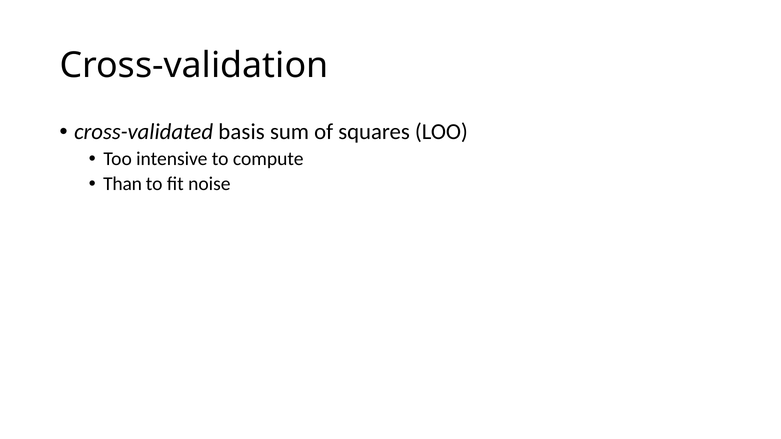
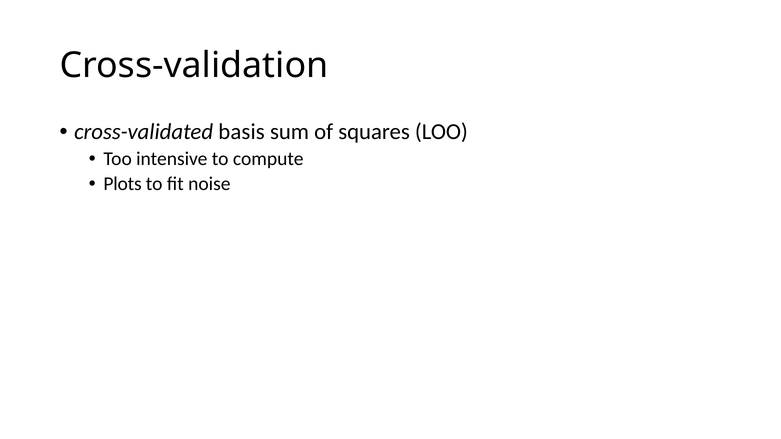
Than: Than -> Plots (123, 184)
